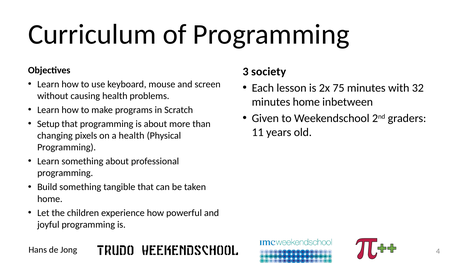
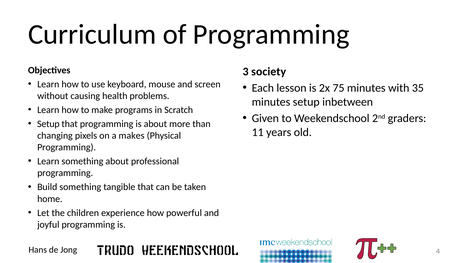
32: 32 -> 35 (418, 88)
minutes home: home -> setup (306, 102)
a health: health -> makes (132, 136)
